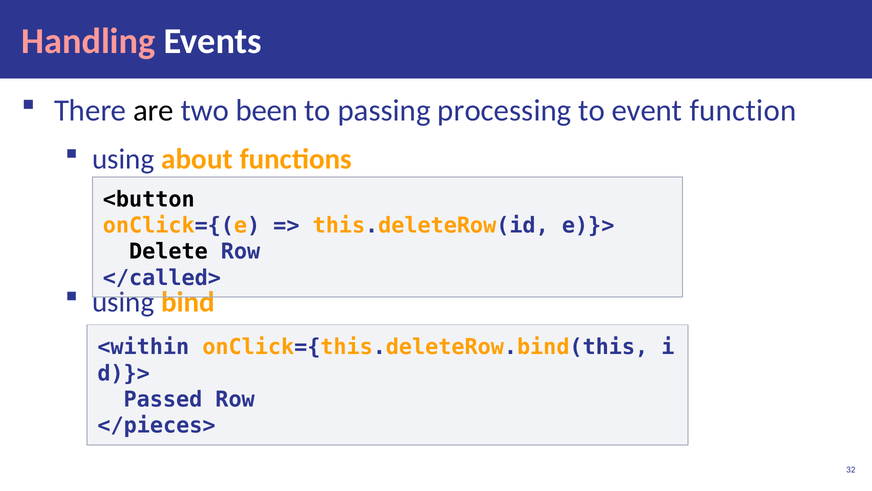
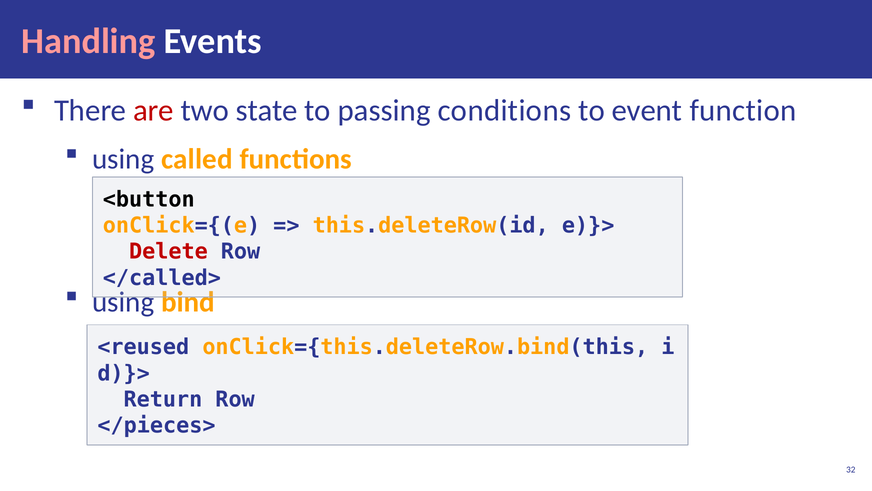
are colour: black -> red (153, 111)
been: been -> state (267, 111)
processing: processing -> conditions (504, 111)
about: about -> called (197, 159)
Delete colour: black -> red (168, 251)
<within: <within -> <reused (143, 347)
Passed: Passed -> Return (163, 399)
